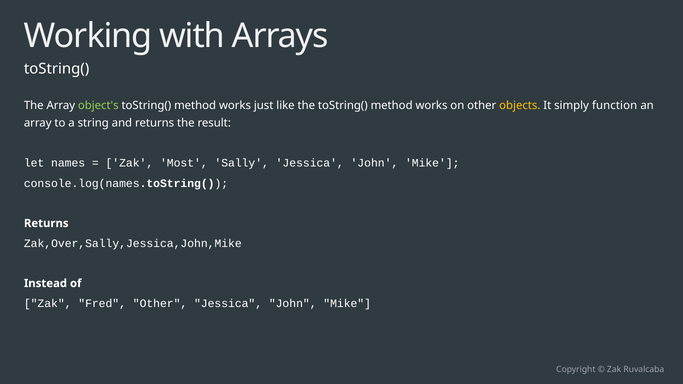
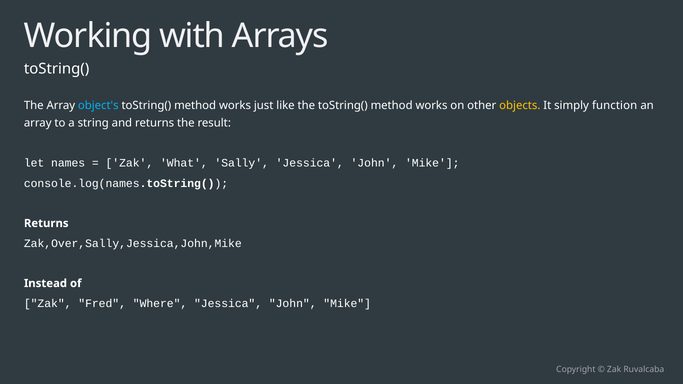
object's colour: light green -> light blue (98, 106)
Most: Most -> What (184, 163)
Fred Other: Other -> Where (160, 303)
